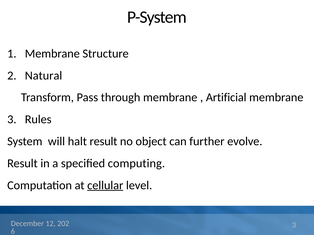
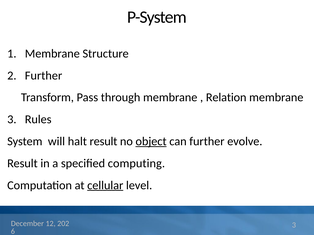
Natural: Natural -> Further (44, 76)
Artificial: Artificial -> Relation (226, 98)
object underline: none -> present (151, 142)
